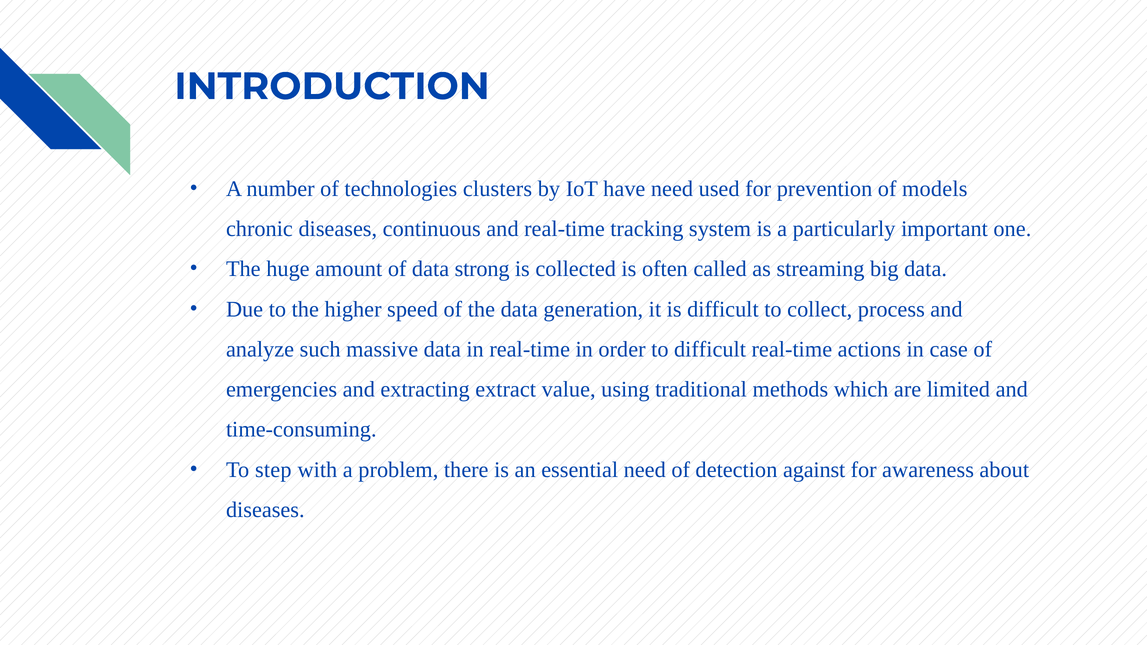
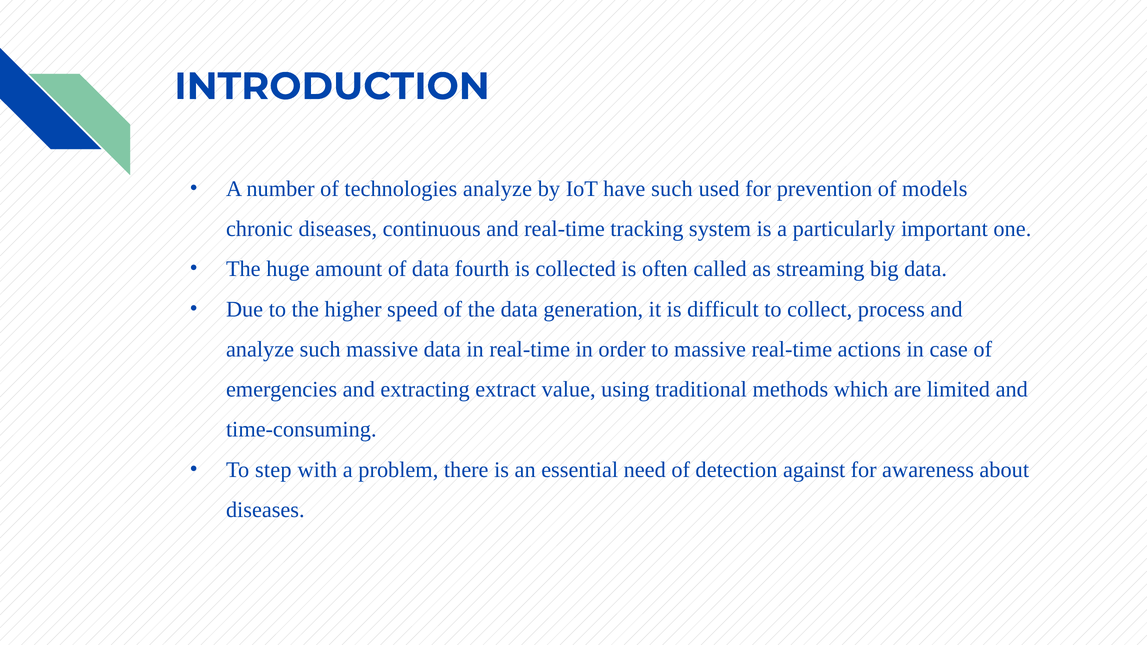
technologies clusters: clusters -> analyze (497, 189)
have need: need -> such (672, 189)
strong: strong -> fourth (482, 269)
to difficult: difficult -> massive (710, 349)
